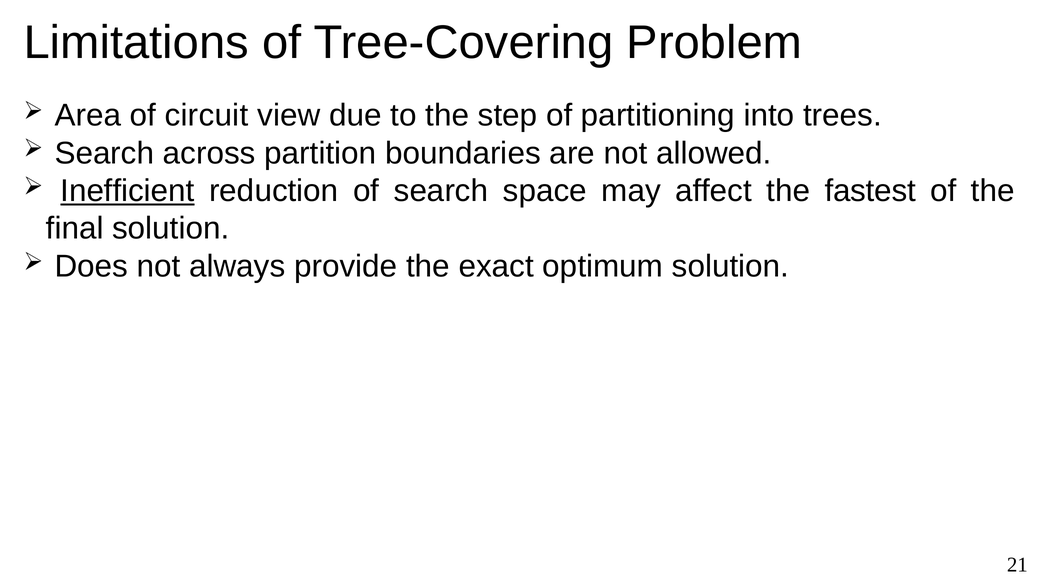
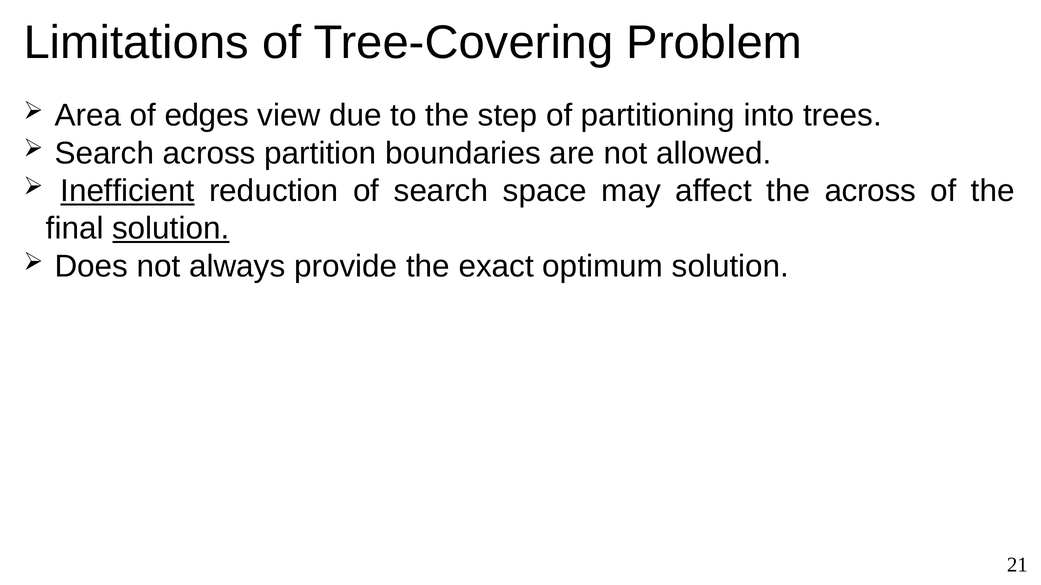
circuit: circuit -> edges (207, 116)
the fastest: fastest -> across (870, 191)
solution underline: none -> present (171, 229)
